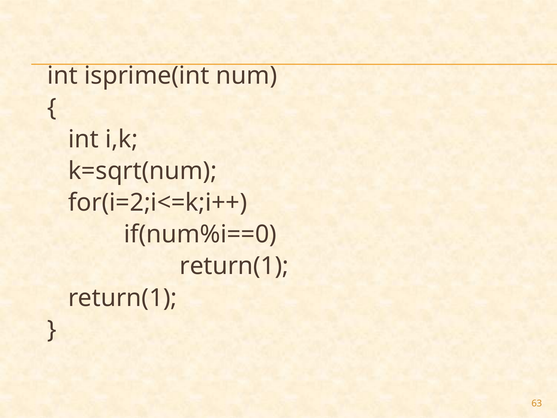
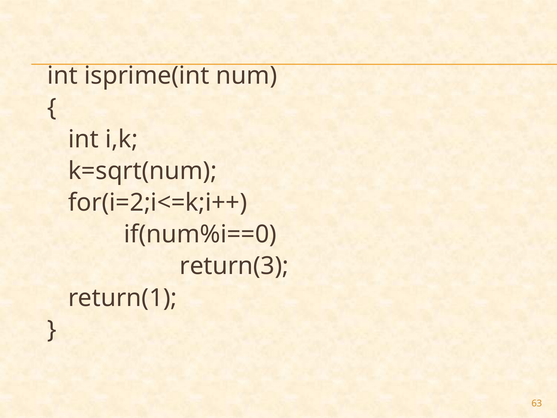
return(1: return(1 -> return(3 (234, 266)
